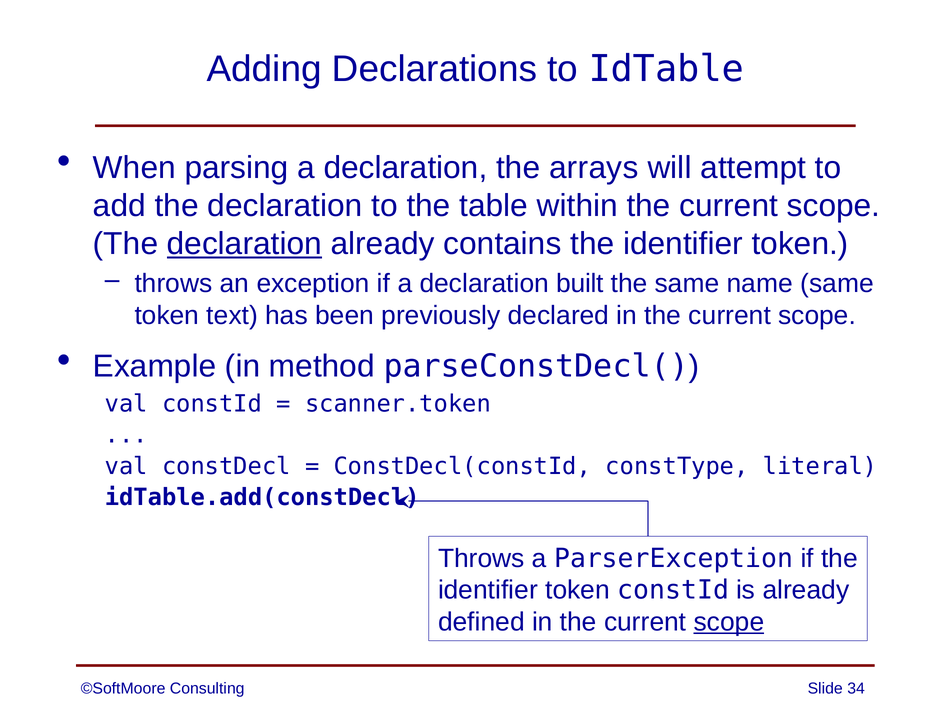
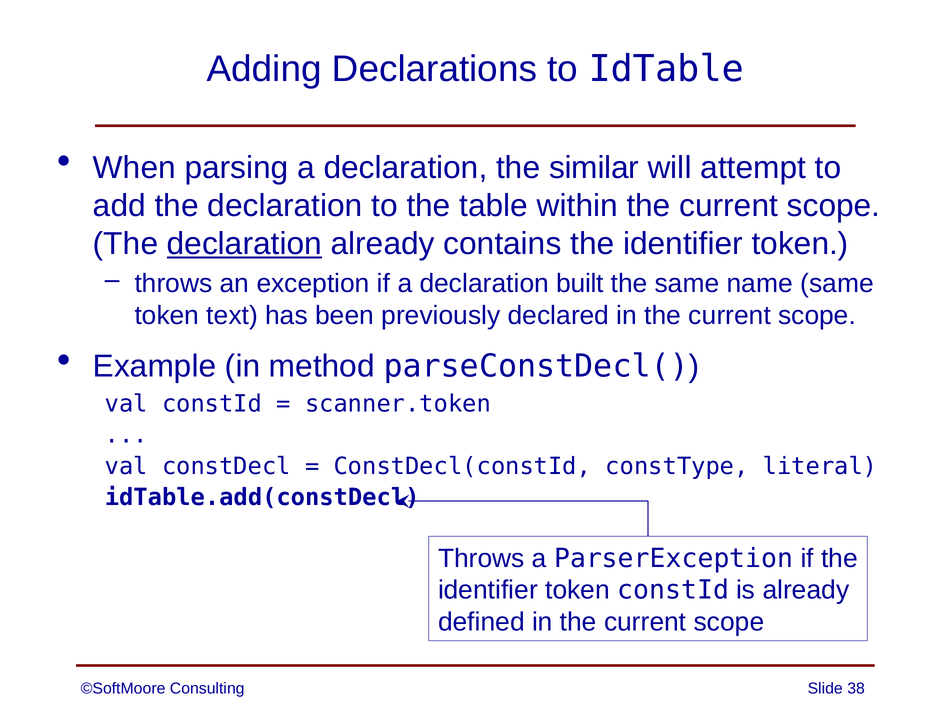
arrays: arrays -> similar (594, 168)
scope underline: present -> none (729, 622)
34: 34 -> 38 (856, 689)
